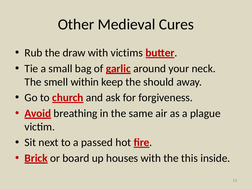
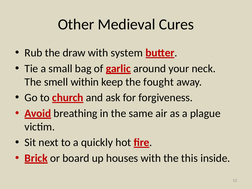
victims: victims -> system (127, 53)
should: should -> fought (159, 82)
passed: passed -> quickly (97, 142)
